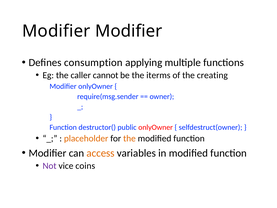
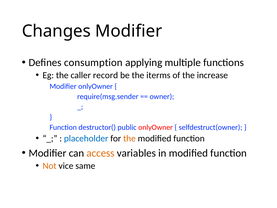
Modifier: Modifier -> Changes (56, 31)
cannot: cannot -> record (106, 75)
creating: creating -> increase (212, 75)
placeholder colour: orange -> blue (86, 138)
Not colour: purple -> orange (50, 166)
coins: coins -> same (85, 166)
